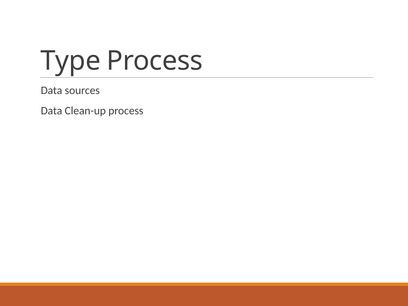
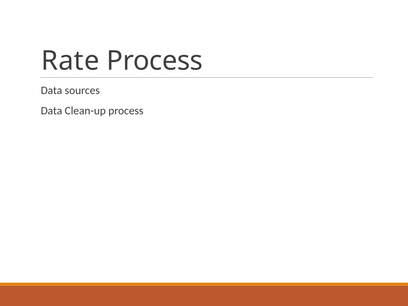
Type: Type -> Rate (70, 61)
